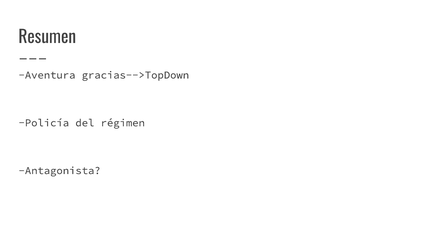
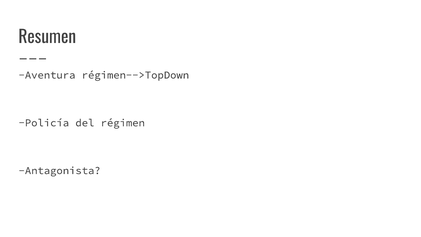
gracias-->TopDown: gracias-->TopDown -> régimen-->TopDown (135, 75)
